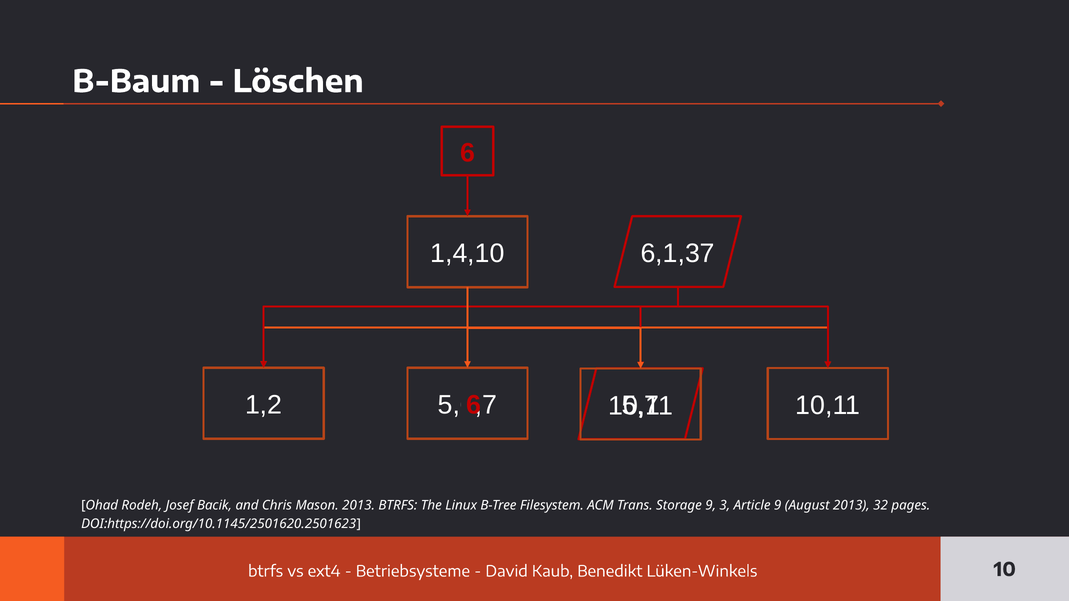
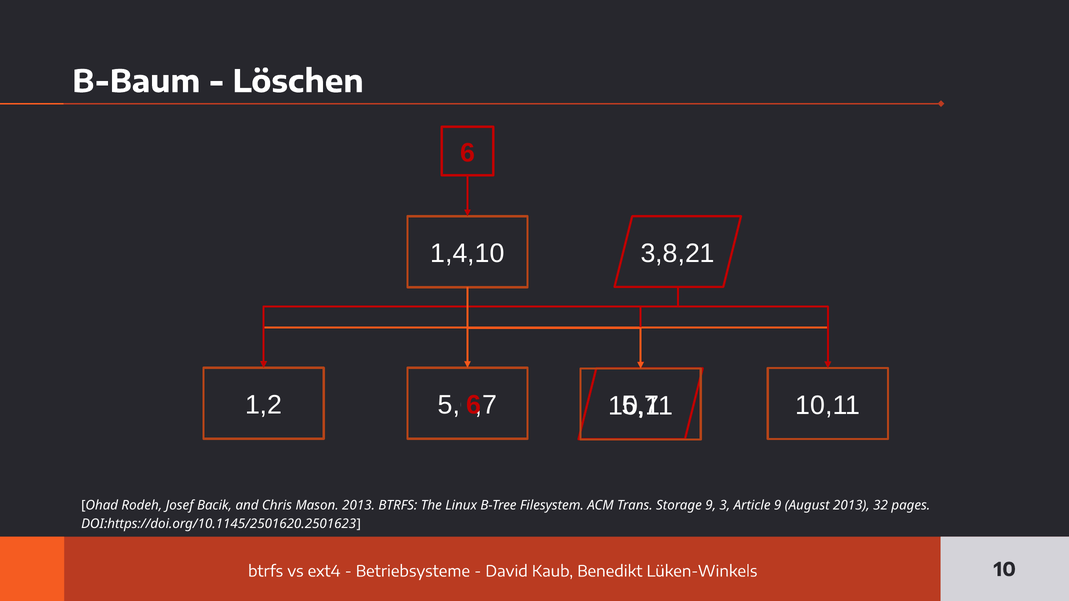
6,1,37: 6,1,37 -> 3,8,21 (678, 254)
